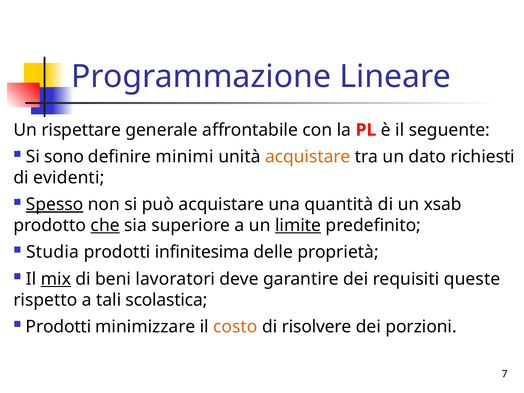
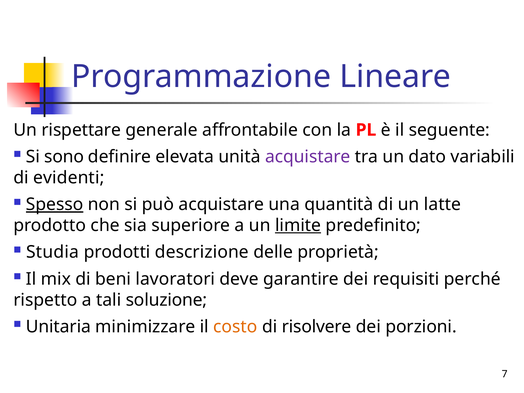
minimi: minimi -> elevata (185, 157)
acquistare colour: orange -> purple (308, 157)
richiesti: richiesti -> variabili (483, 157)
xsab: xsab -> latte (443, 204)
che underline: present -> none (105, 225)
infinitesima: infinitesima -> descrizione (202, 252)
mix underline: present -> none (56, 279)
queste: queste -> perché (472, 279)
scolastica: scolastica -> soluzione (166, 300)
Prodotti: Prodotti -> Unitaria (58, 327)
